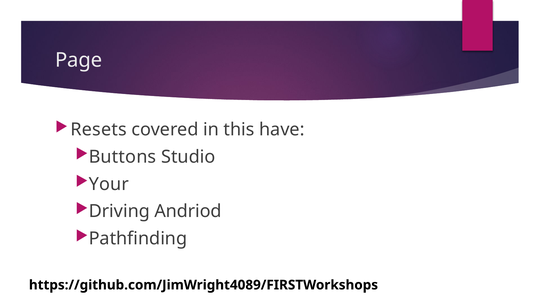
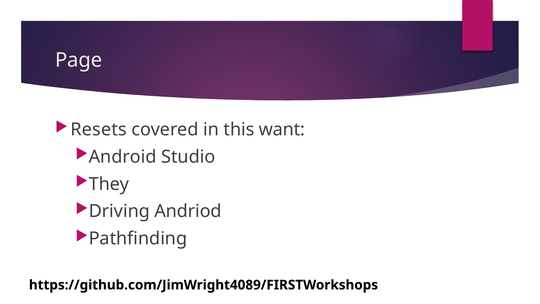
have: have -> want (282, 129)
Buttons: Buttons -> Android (123, 157)
Your: Your -> They (109, 184)
